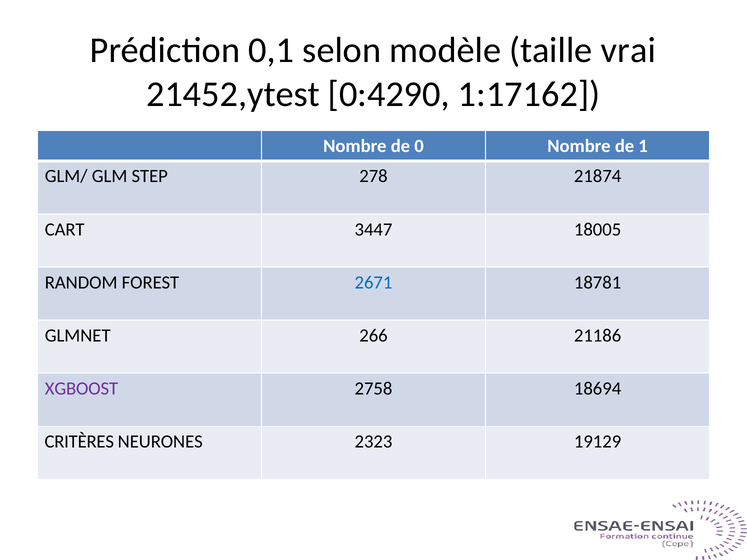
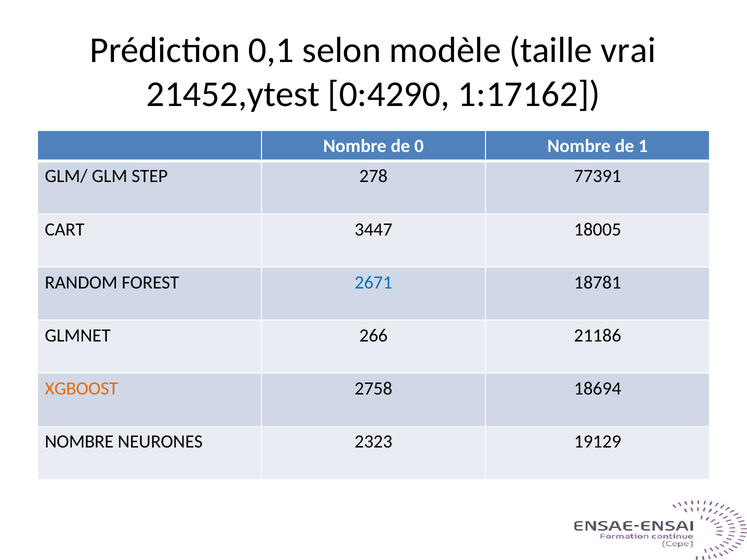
21874: 21874 -> 77391 (598, 176)
XGBOOST colour: purple -> orange (81, 389)
CRITÈRES: CRITÈRES -> NOMBRE (79, 442)
